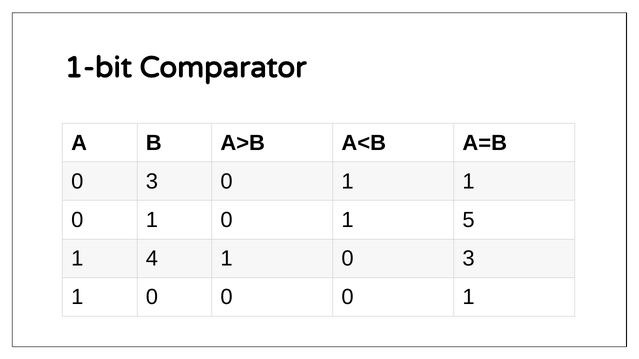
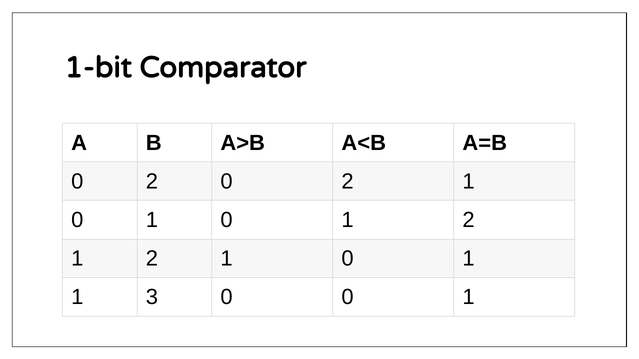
3: 3 -> 2 (152, 182)
1: 1 -> 2 (348, 182)
0 1 5: 5 -> 2 (469, 220)
4: 4 -> 2 (152, 259)
3: 3 -> 1 (469, 259)
0: 0 -> 3 (152, 298)
